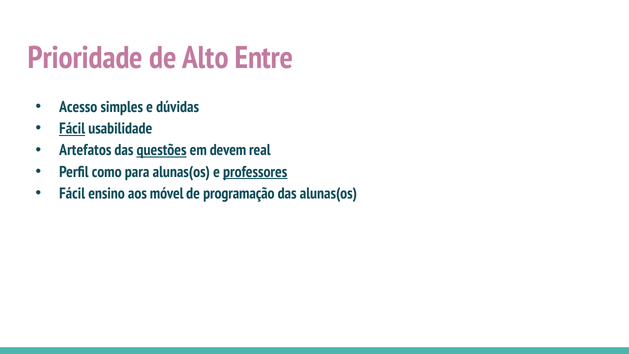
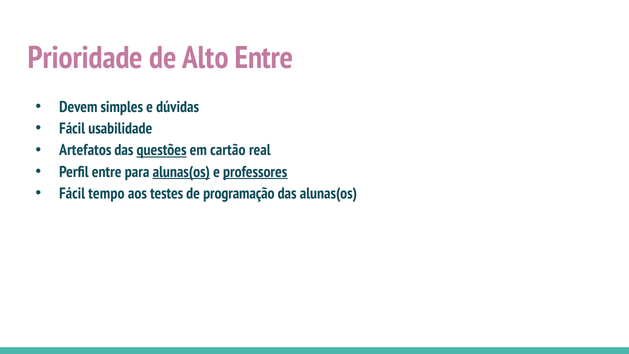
Acesso: Acesso -> Devem (78, 107)
Fácil underline: present -> none (72, 128)
devem: devem -> cartão (228, 150)
Perfil como: como -> entre (107, 172)
alunas(os underline: none -> present (181, 172)
ensino: ensino -> tempo (106, 194)
móvel: móvel -> testes (167, 194)
